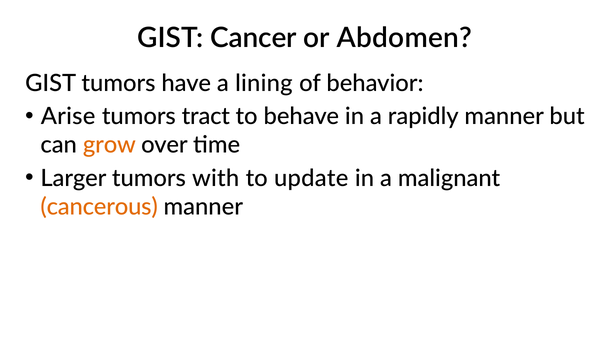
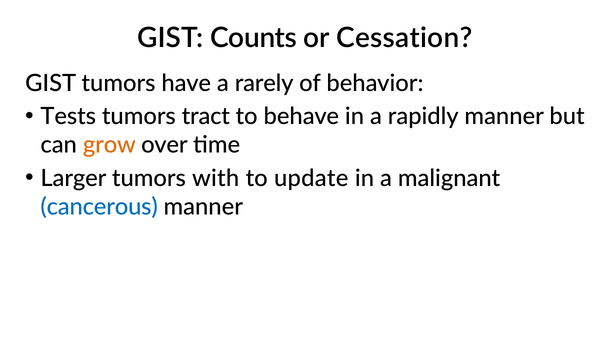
Cancer: Cancer -> Counts (254, 38)
Abdomen: Abdomen -> Cessation (404, 38)
lining: lining -> rarely (264, 83)
Arise: Arise -> Tests (68, 117)
cancerous colour: orange -> blue (99, 207)
